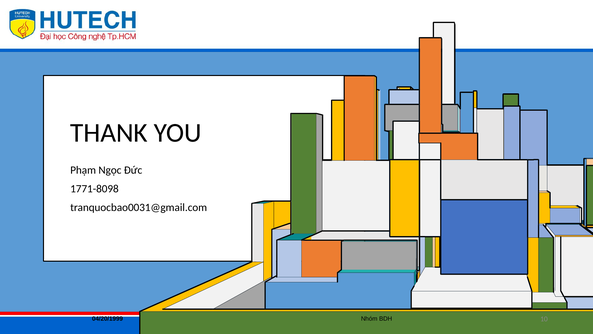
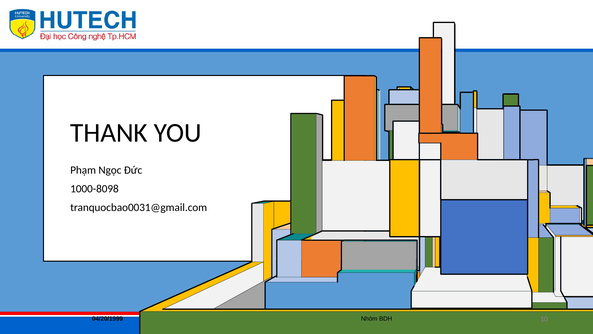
1771-8098: 1771-8098 -> 1000-8098 (94, 189)
